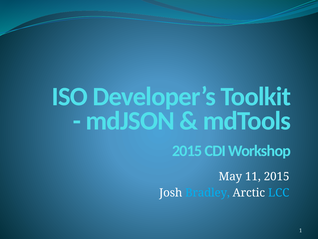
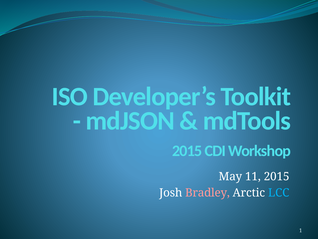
Bradley colour: light blue -> pink (207, 192)
